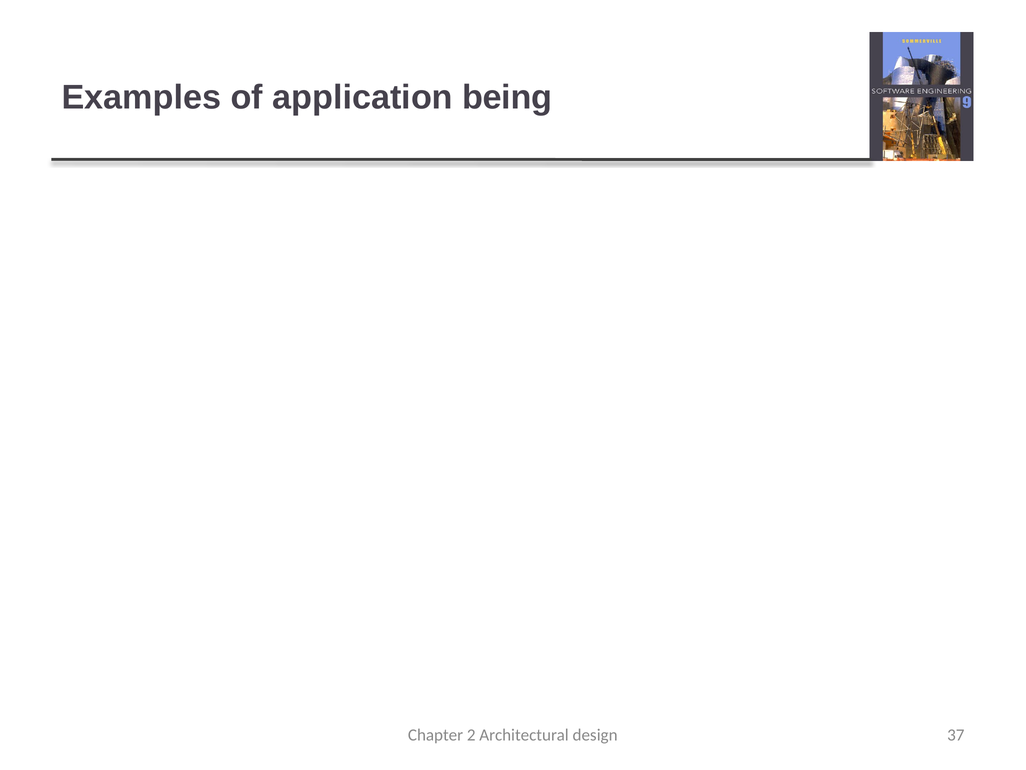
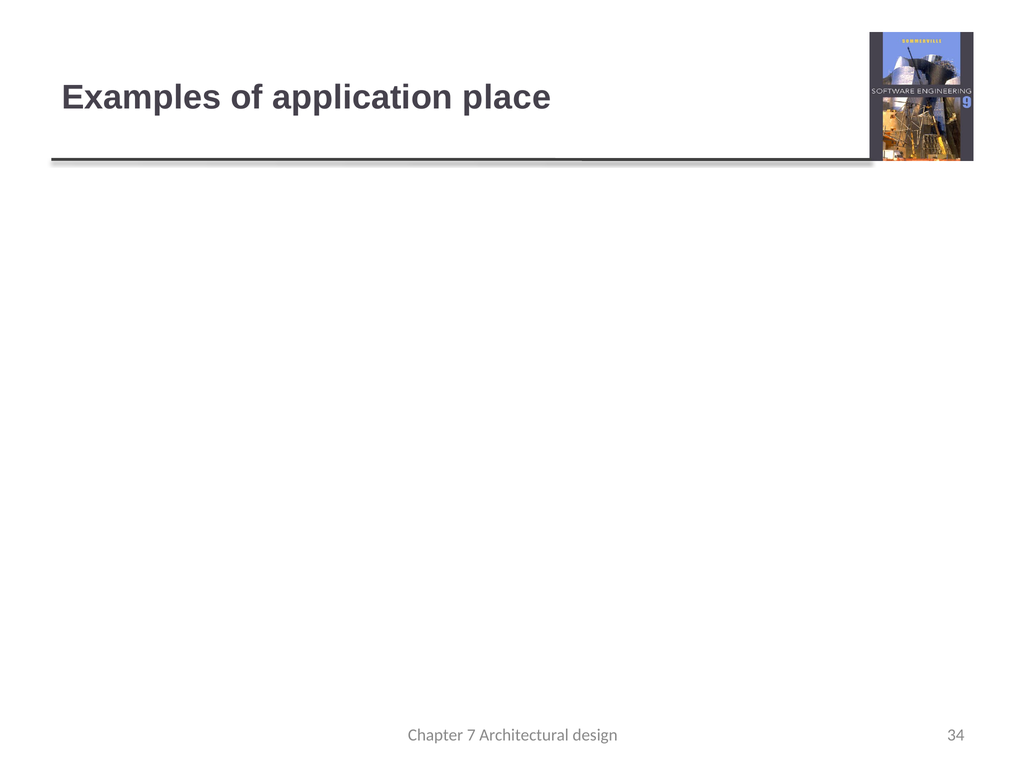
being: being -> place (507, 97)
2: 2 -> 7 (471, 735)
37: 37 -> 34 (956, 735)
